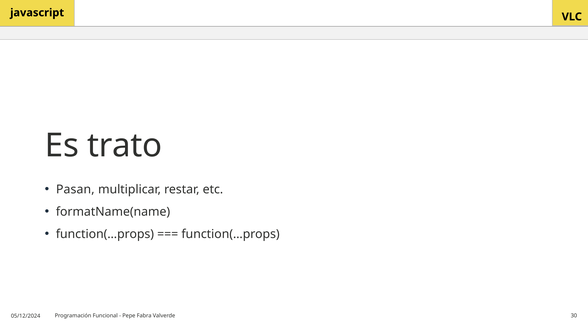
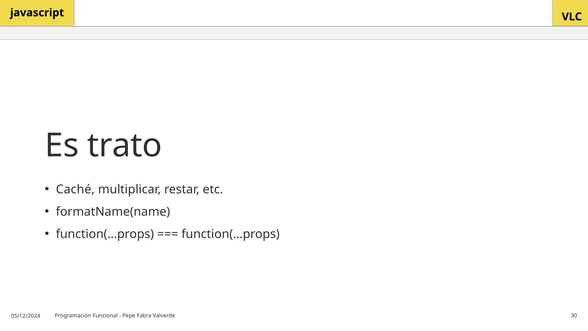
Pasan: Pasan -> Caché (75, 189)
